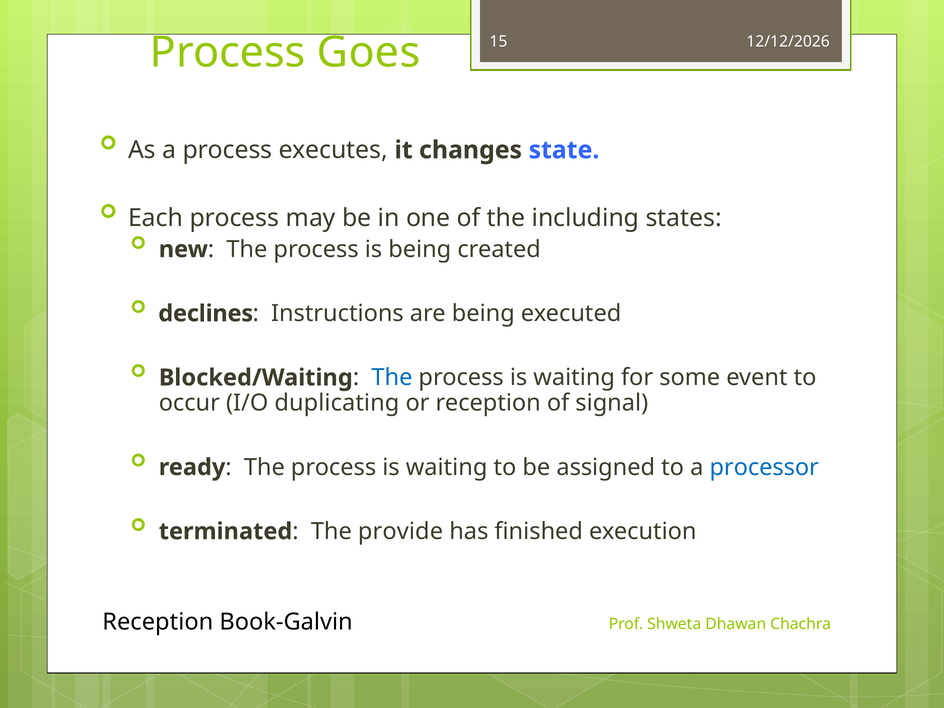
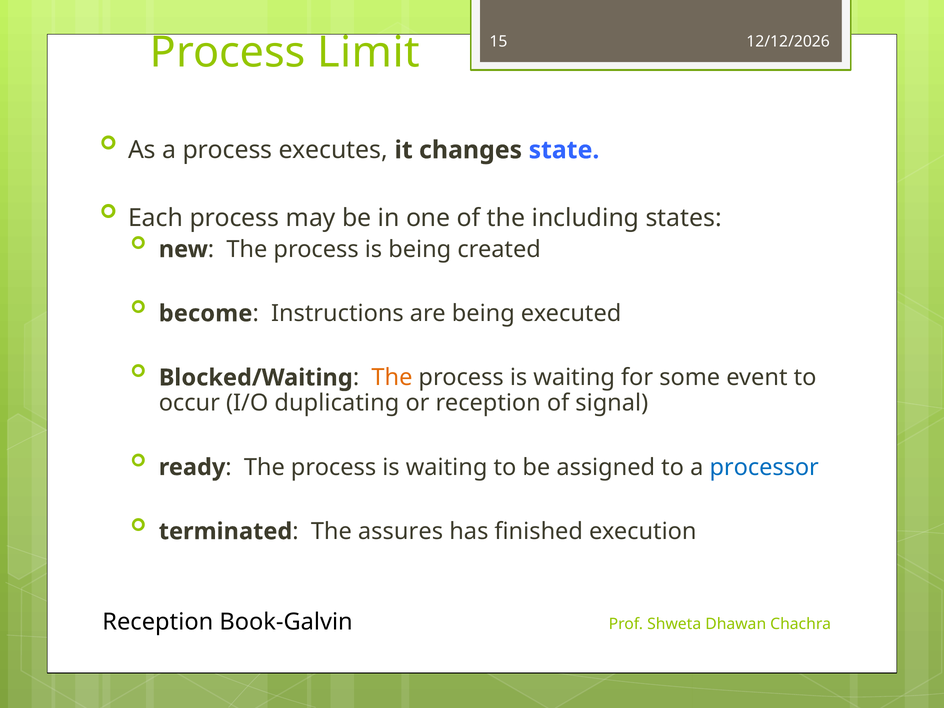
Goes: Goes -> Limit (369, 53)
declines: declines -> become (206, 314)
The colour: blue -> orange (392, 378)
provide: provide -> assures (400, 531)
